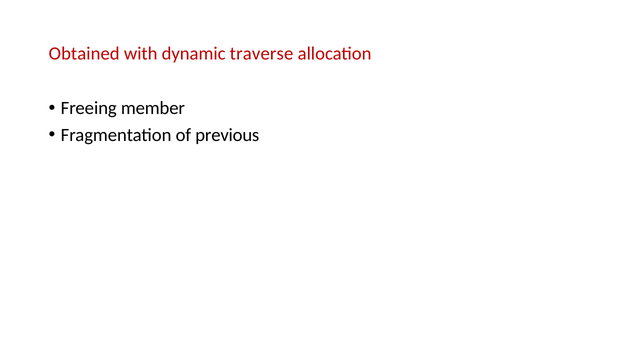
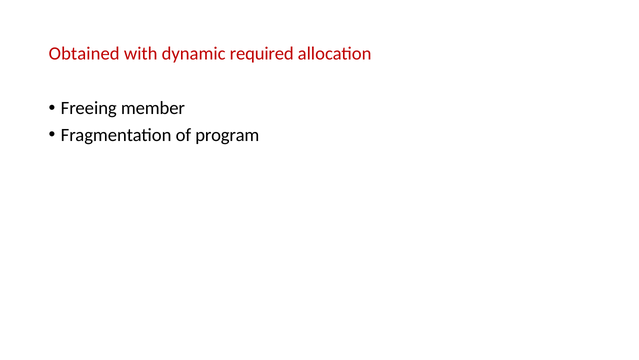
traverse: traverse -> required (262, 54)
previous: previous -> program (227, 135)
